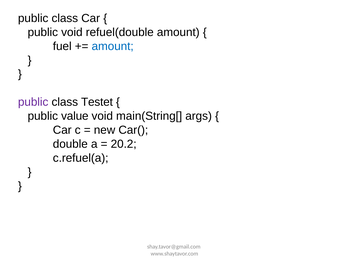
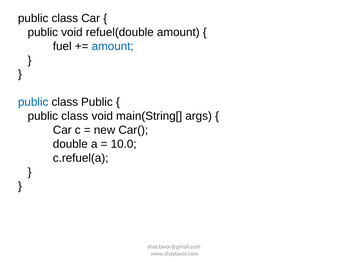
public colour: purple -> blue (33, 102)
class Testet: Testet -> Public (97, 102)
value: value -> class (75, 116)
20.2: 20.2 -> 10.0 (124, 144)
